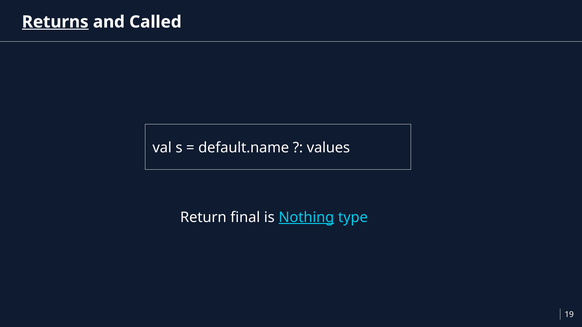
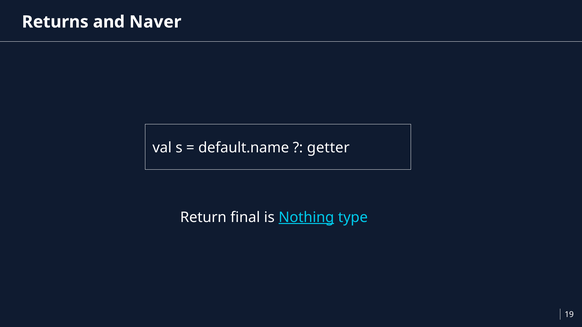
Returns underline: present -> none (55, 22)
Called: Called -> Naver (155, 22)
values: values -> getter (328, 148)
